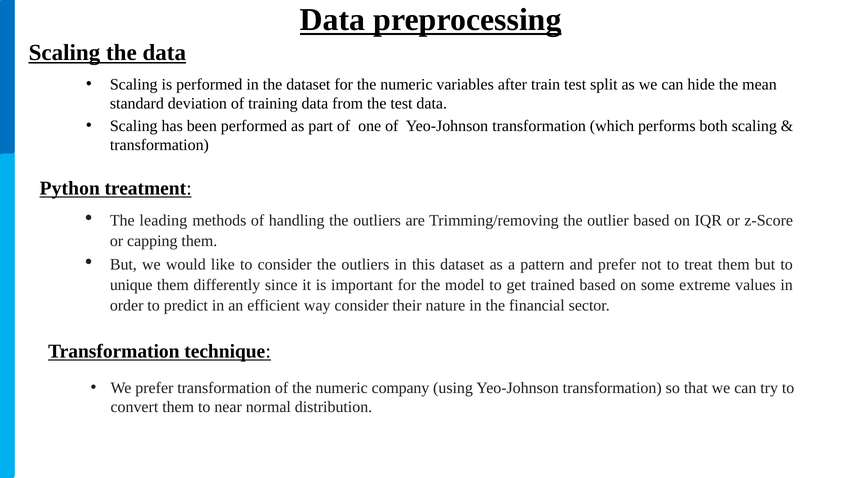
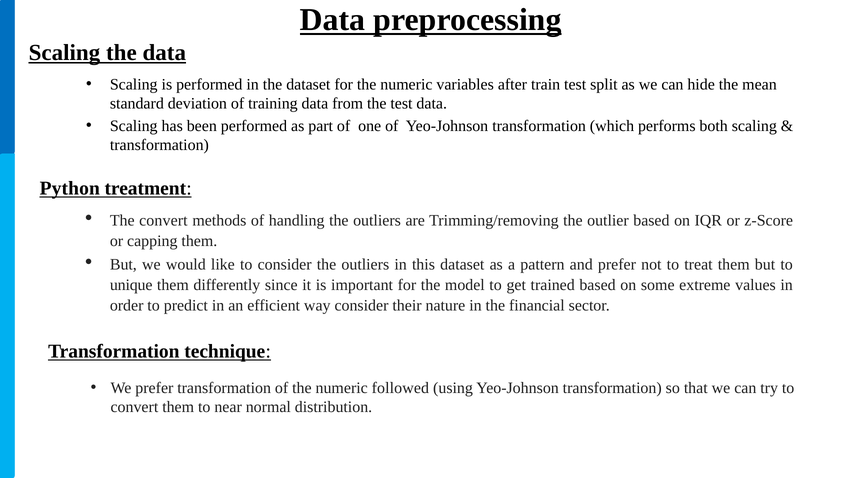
The leading: leading -> convert (163, 221)
company: company -> followed (400, 388)
